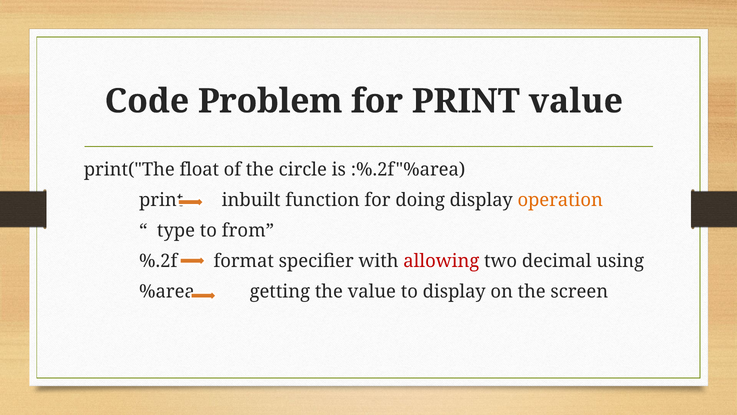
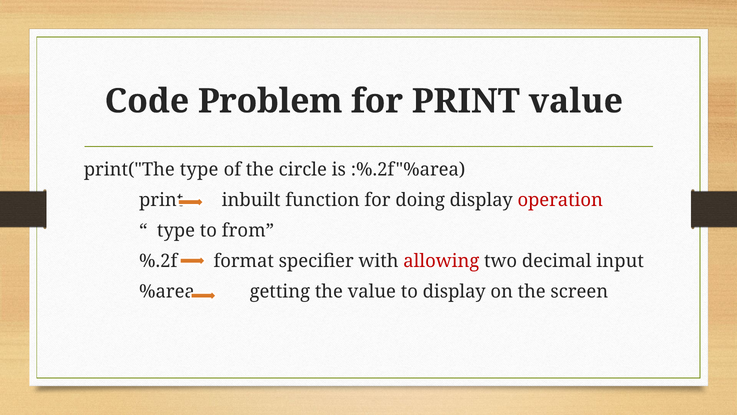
print("The float: float -> type (199, 170)
operation colour: orange -> red (560, 200)
using: using -> input (620, 261)
